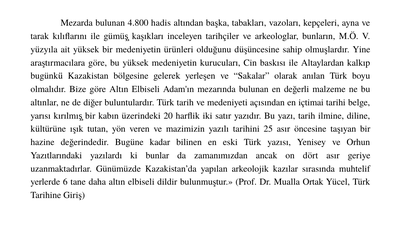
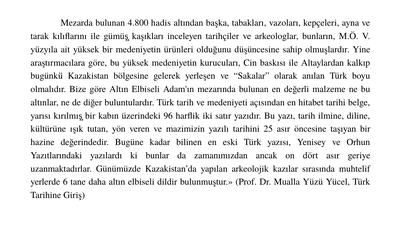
içtimai: içtimai -> hitabet (311, 102)
20: 20 -> 96 (168, 115)
Ortak: Ortak -> Yüzü (313, 182)
